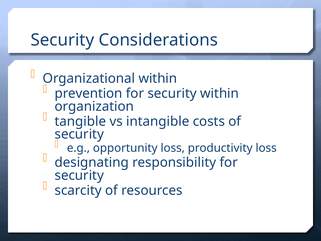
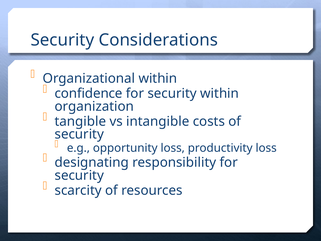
prevention: prevention -> confidence (89, 93)
